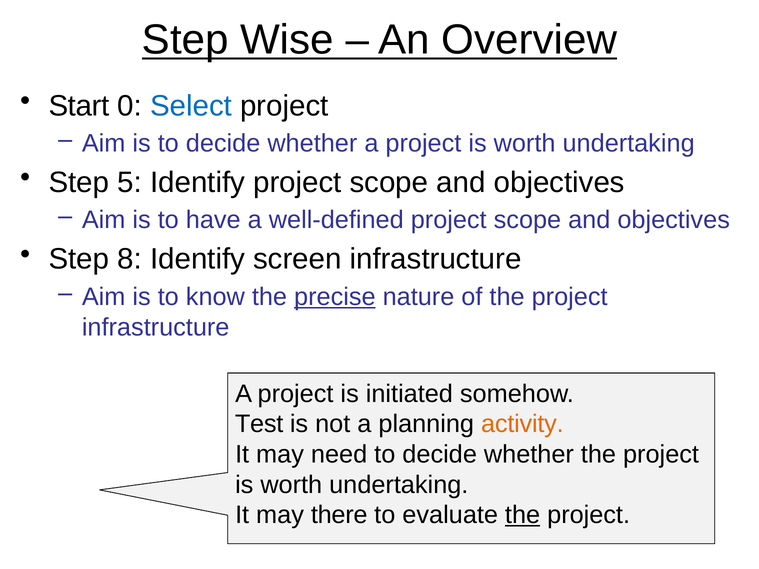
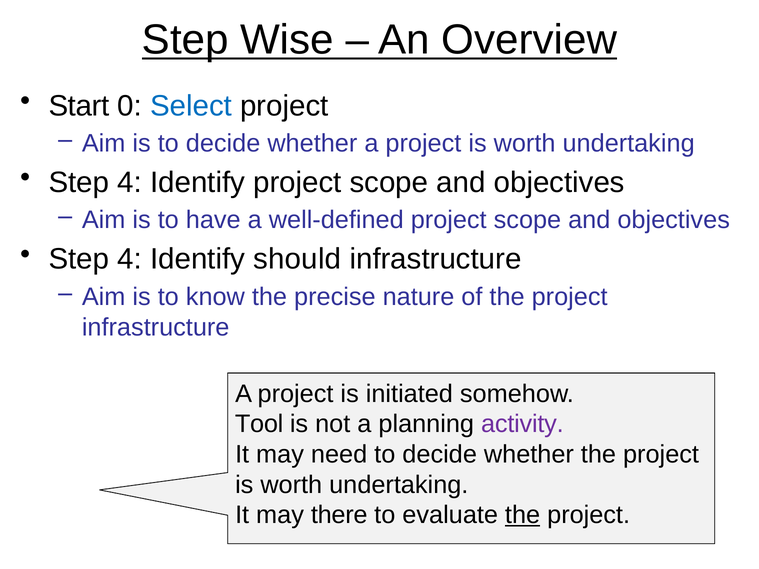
5: 5 -> 4 (130, 183)
8: 8 -> 4 (130, 259)
screen: screen -> should (297, 259)
precise underline: present -> none (335, 297)
Test: Test -> Tool (259, 424)
activity colour: orange -> purple (522, 424)
